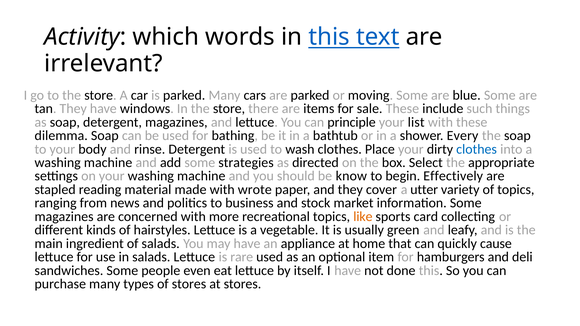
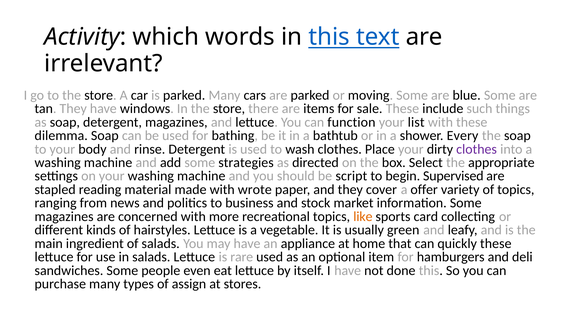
principle: principle -> function (351, 122)
clothes colour: blue -> purple (477, 149)
know: know -> script (351, 176)
Effectively: Effectively -> Supervised (453, 176)
utter: utter -> offer (424, 190)
quickly cause: cause -> these (496, 244)
of stores: stores -> assign (189, 284)
